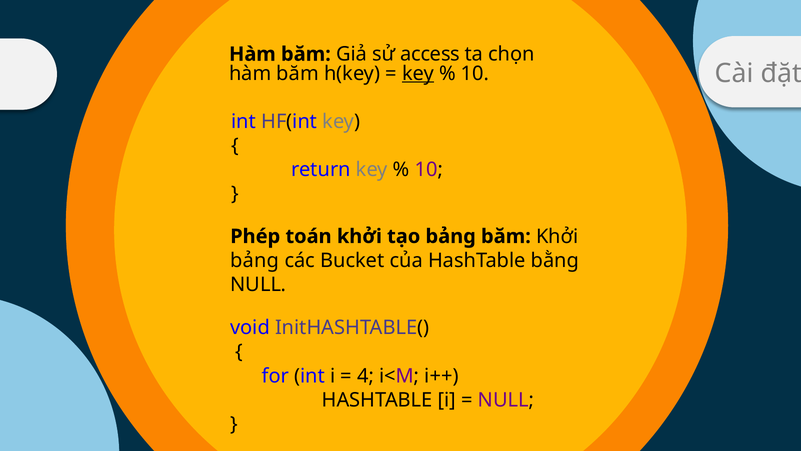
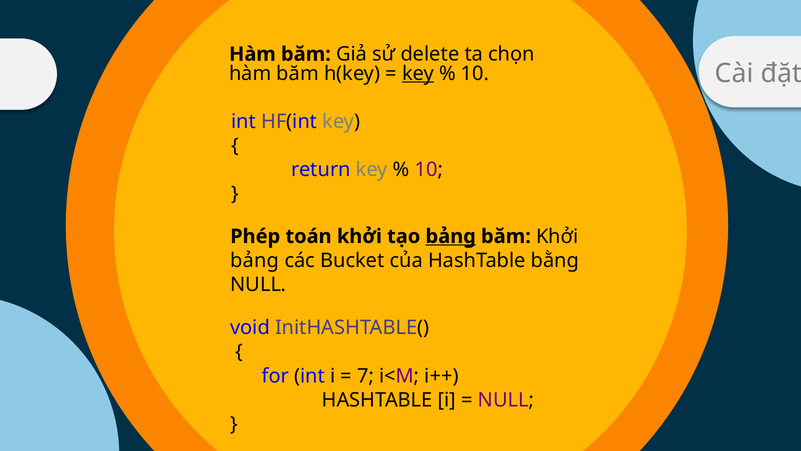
access: access -> delete (430, 54)
bảng underline: none -> present (451, 236)
4: 4 -> 7 (366, 376)
